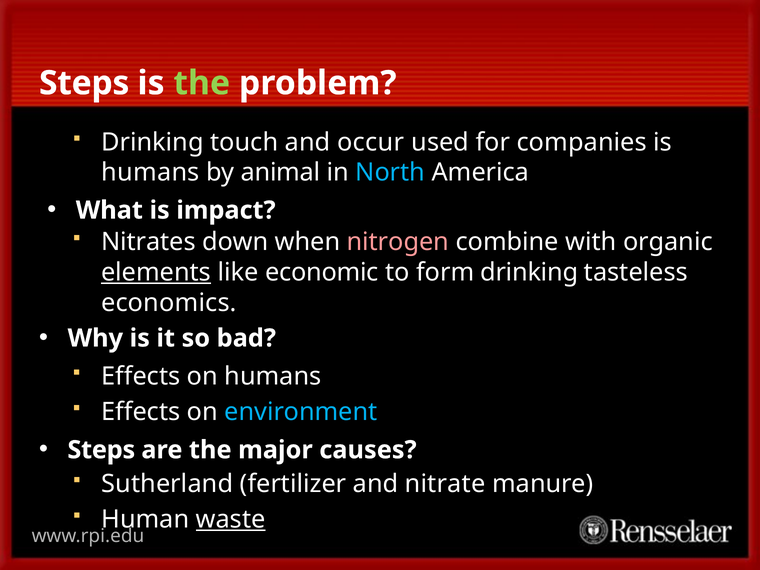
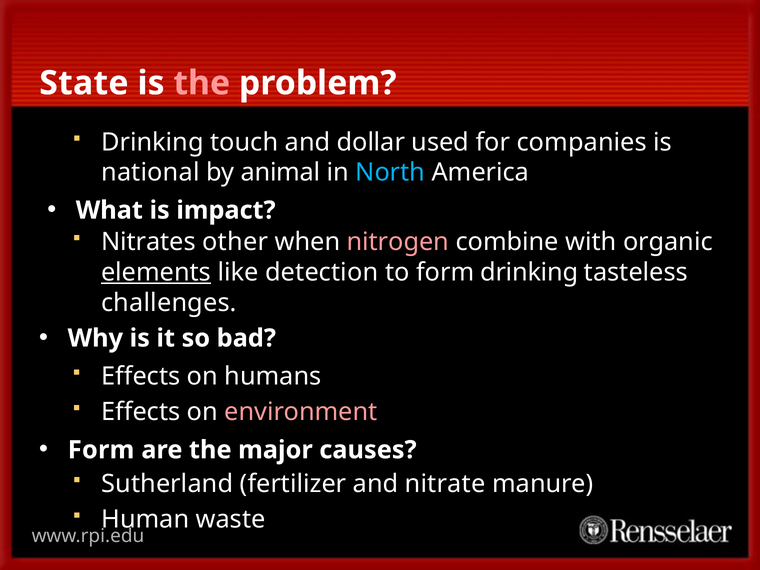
Steps: Steps -> State (84, 83)
the colour: light green -> pink (202, 83)
occur: occur -> dollar (371, 142)
humans: humans -> national (150, 173)
down: down -> other (235, 242)
economic: economic -> detection (322, 272)
economics: economics -> challenges (169, 303)
environment colour: light blue -> pink (301, 412)
Steps: Steps -> Form (101, 450)
waste underline: present -> none (231, 519)
